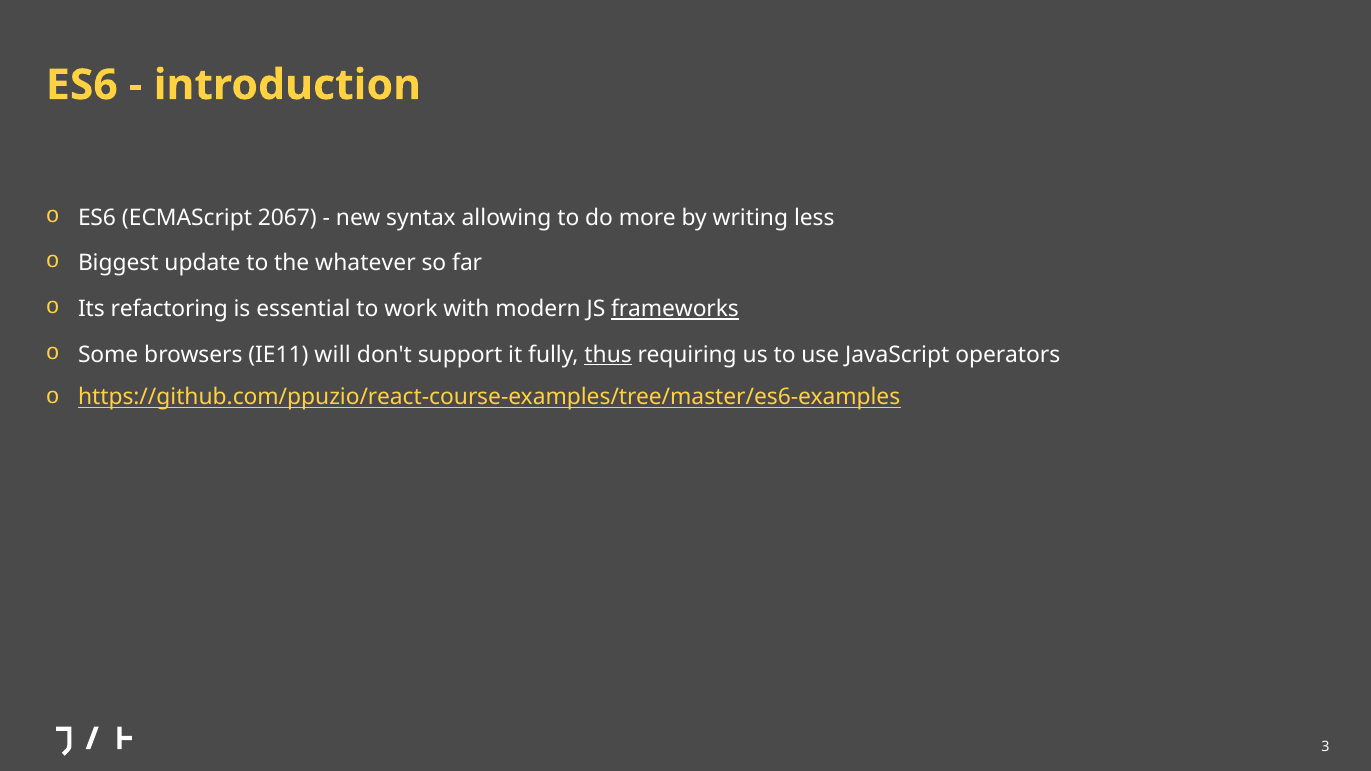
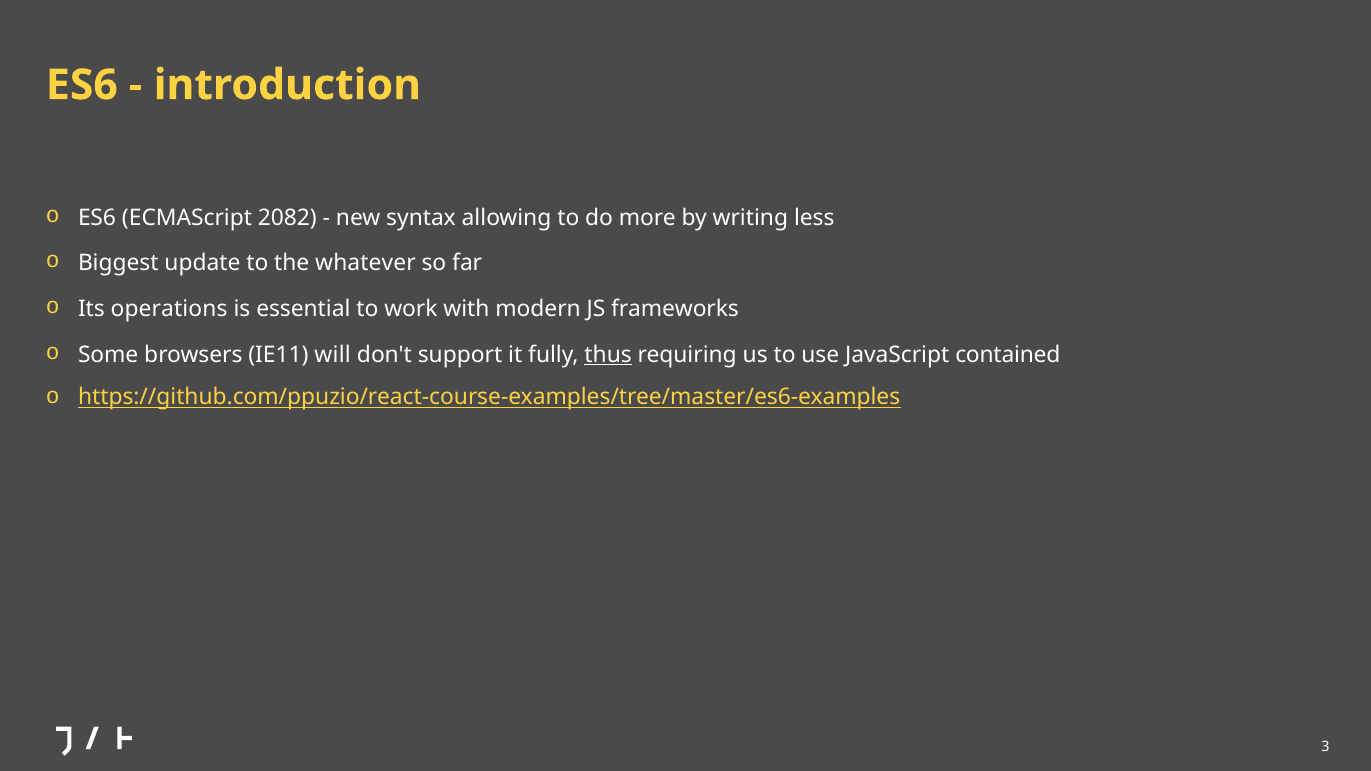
2067: 2067 -> 2082 (287, 218)
refactoring: refactoring -> operations (169, 309)
frameworks underline: present -> none (675, 309)
operators: operators -> contained (1008, 355)
